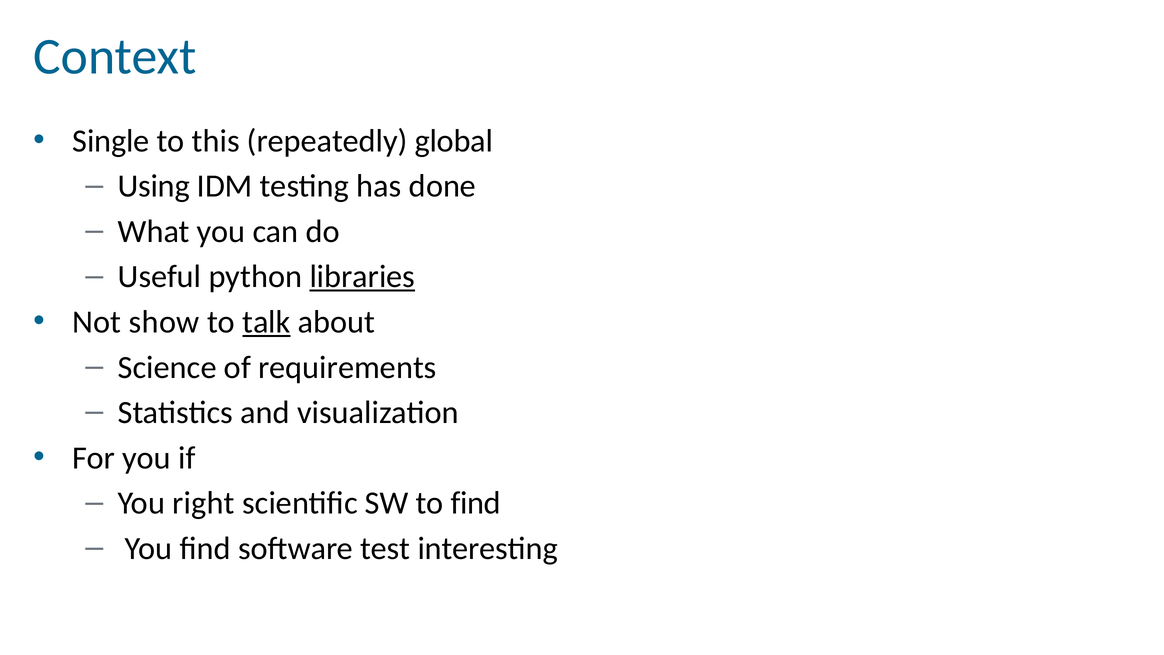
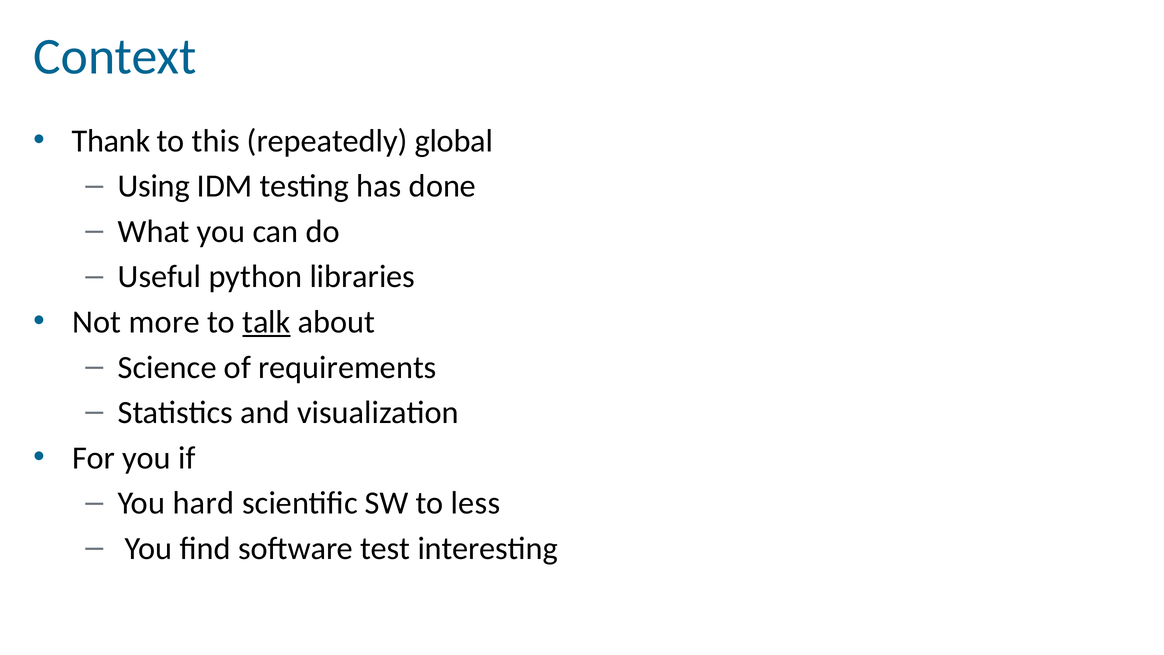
Single: Single -> Thank (111, 141)
libraries underline: present -> none (362, 277)
show: show -> more (164, 322)
right: right -> hard (204, 503)
to find: find -> less (475, 503)
